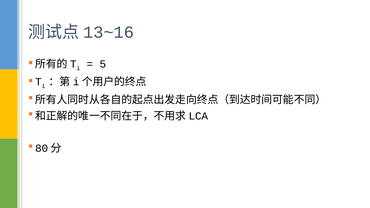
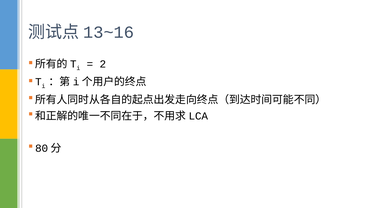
5: 5 -> 2 (103, 64)
